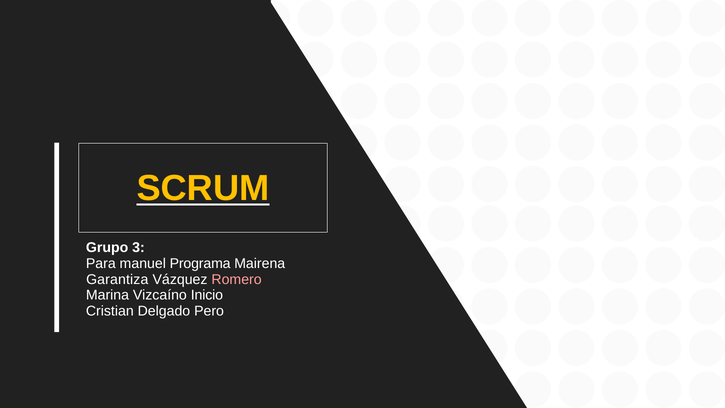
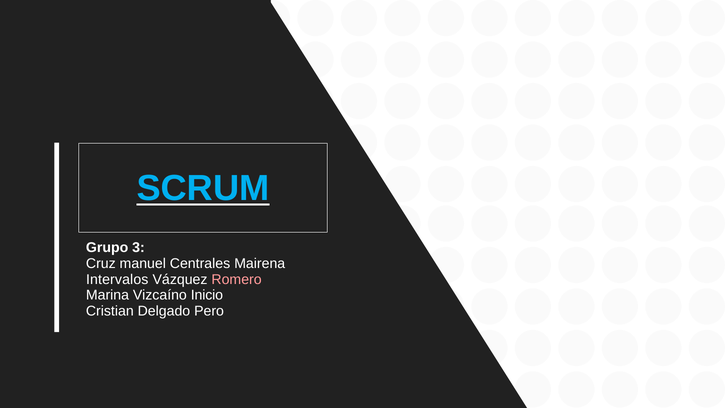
SCRUM colour: yellow -> light blue (203, 188)
Para: Para -> Cruz (101, 264)
Programa: Programa -> Centrales (200, 264)
Garantiza: Garantiza -> Intervalos (117, 279)
